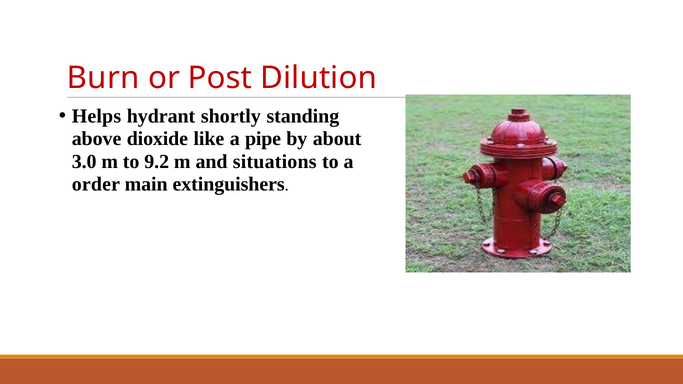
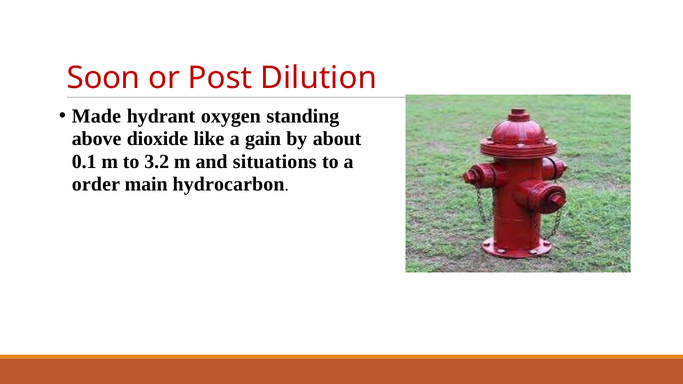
Burn: Burn -> Soon (103, 78)
Helps: Helps -> Made (96, 116)
shortly: shortly -> oxygen (231, 116)
pipe: pipe -> gain (263, 139)
3.0: 3.0 -> 0.1 (84, 162)
9.2: 9.2 -> 3.2 (157, 162)
extinguishers: extinguishers -> hydrocarbon (229, 184)
